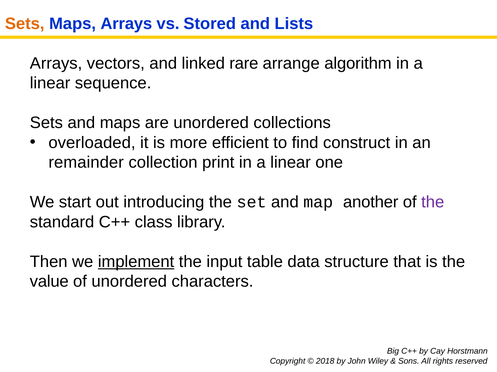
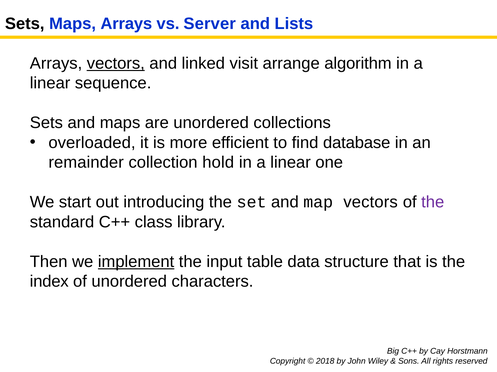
Sets colour: orange -> black (25, 24)
Stored: Stored -> Server (210, 24)
vectors underline: none -> present (116, 63)
rare: rare -> visit (244, 63)
construct: construct -> database (357, 143)
print: print -> hold (218, 163)
map another: another -> vectors (371, 203)
value: value -> index (49, 282)
